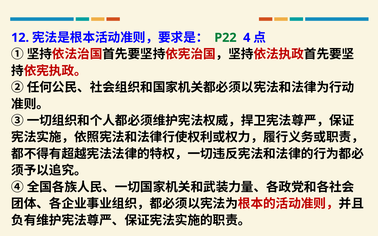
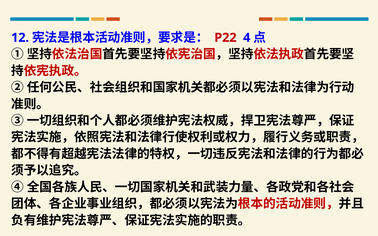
P22 colour: green -> red (225, 38)
